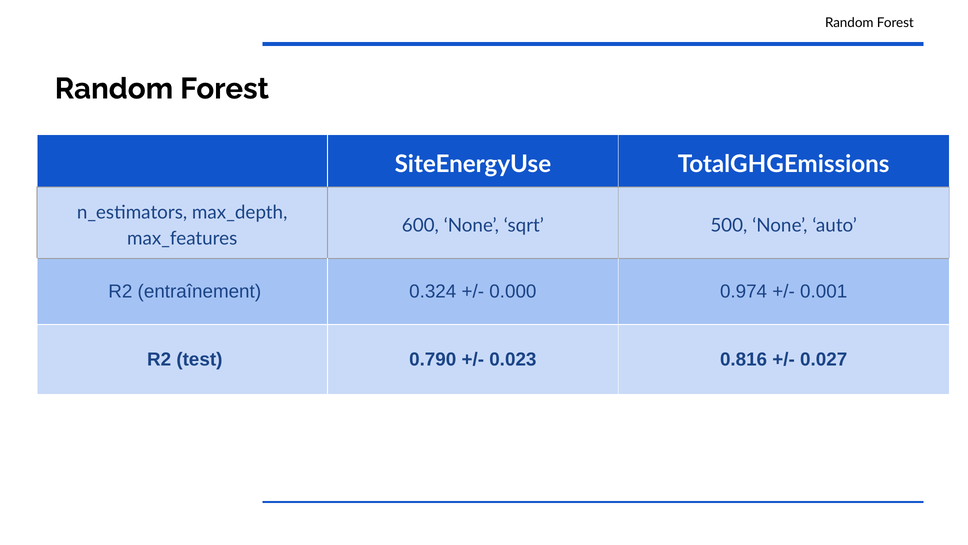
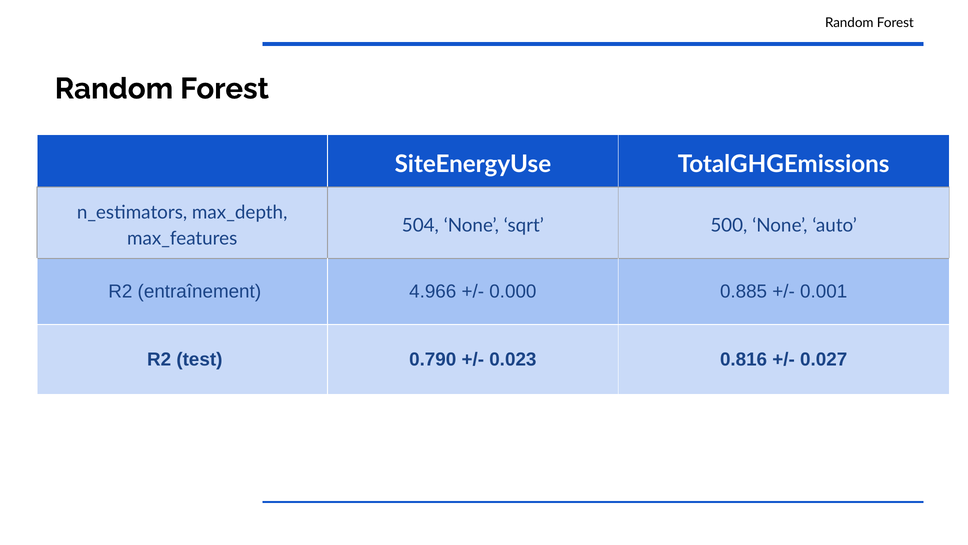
600: 600 -> 504 (420, 225)
0.324: 0.324 -> 4.966 (433, 291)
0.974: 0.974 -> 0.885 (744, 291)
